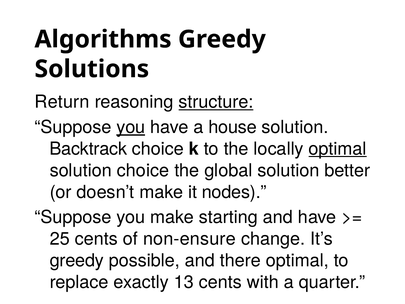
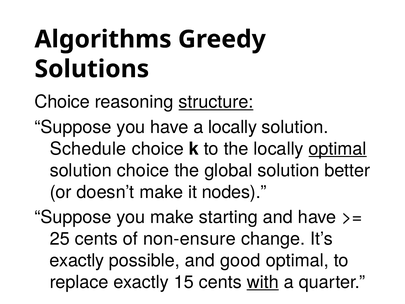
Return: Return -> Choice (62, 102)
you underline: present -> none (131, 127)
a house: house -> locally (233, 127)
Backtrack: Backtrack -> Schedule (88, 149)
greedy: greedy -> exactly (77, 260)
there: there -> good (240, 260)
13: 13 -> 15 (184, 282)
with underline: none -> present (263, 282)
